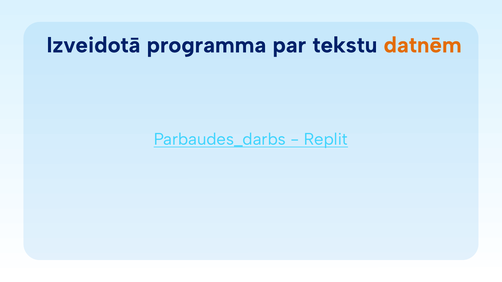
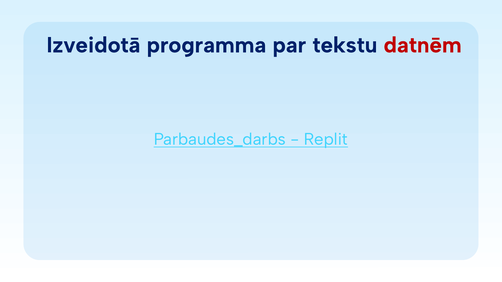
datnēm colour: orange -> red (423, 45)
